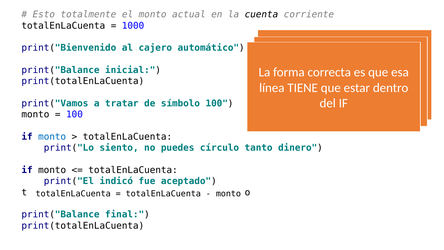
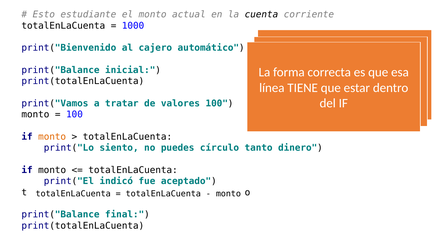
totalmente: totalmente -> estudiante (88, 15)
símbolo: símbolo -> valores (180, 103)
monto colour: blue -> orange (52, 137)
